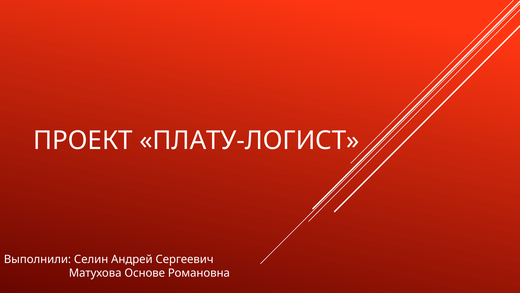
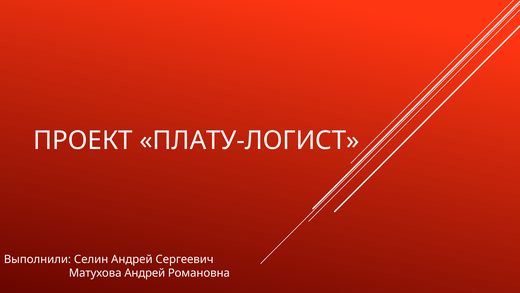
Матухова Основе: Основе -> Андрей (145, 273)
